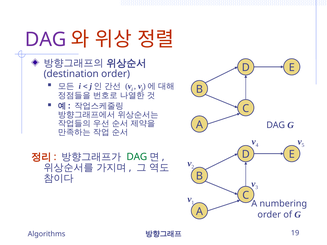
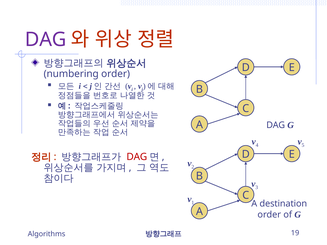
destination: destination -> numbering (71, 74)
DAG colour: green -> red (137, 157)
numbering: numbering -> destination (283, 204)
